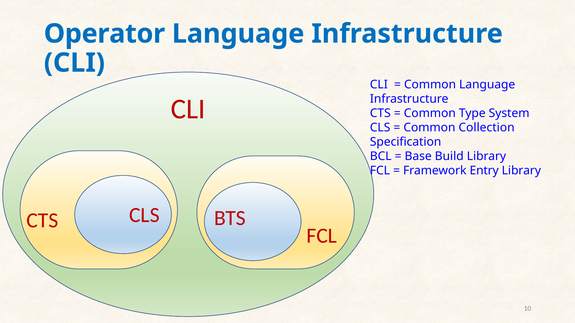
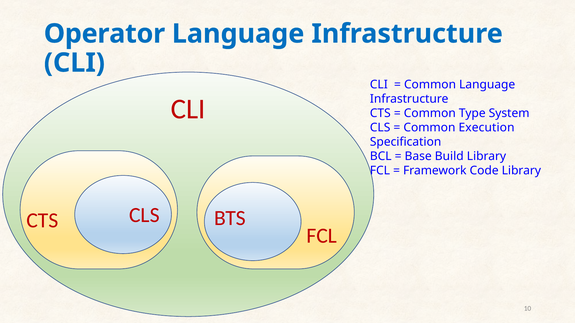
Collection: Collection -> Execution (487, 128)
Entry: Entry -> Code (484, 171)
